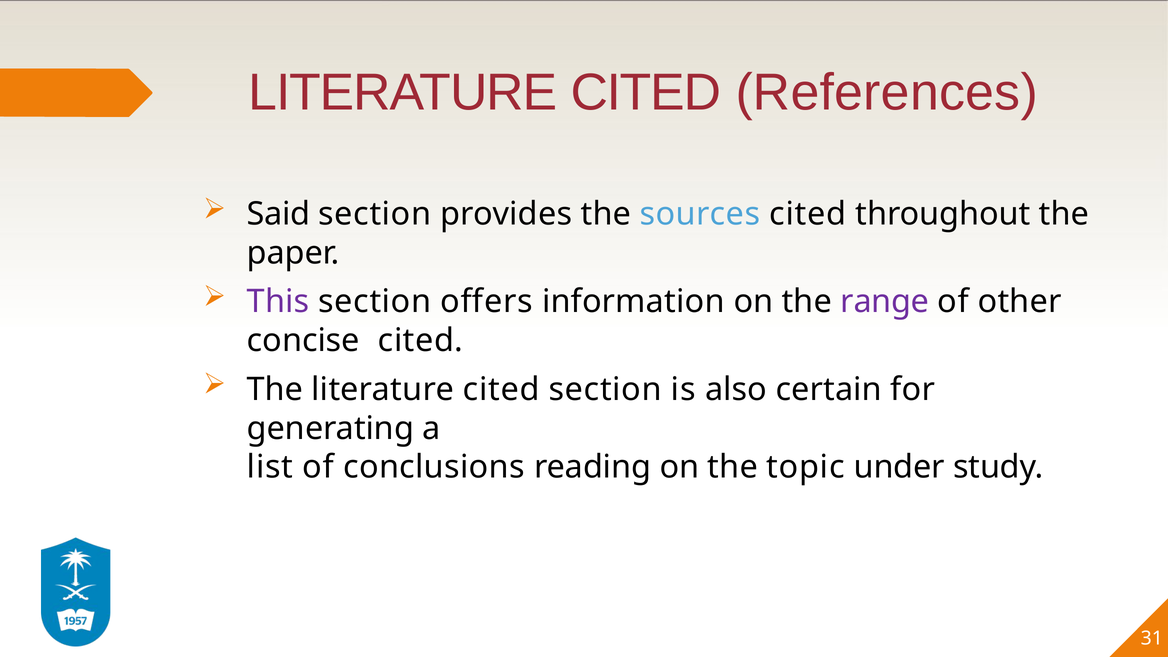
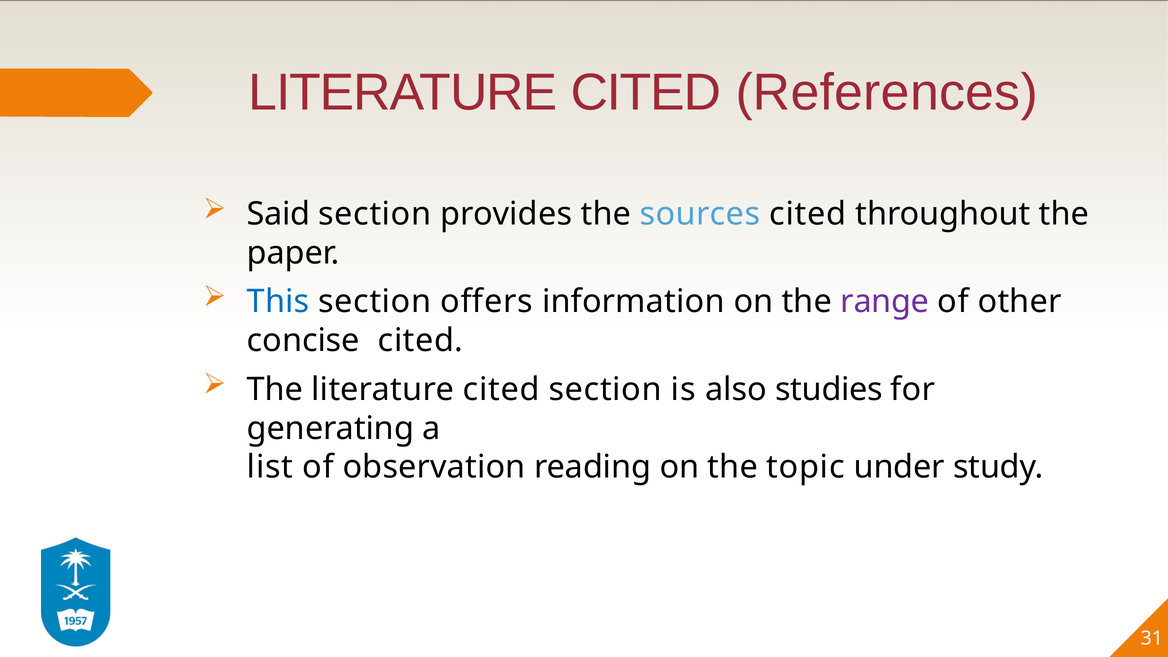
This colour: purple -> blue (278, 302)
certain: certain -> studies (829, 389)
conclusions: conclusions -> observation (434, 467)
